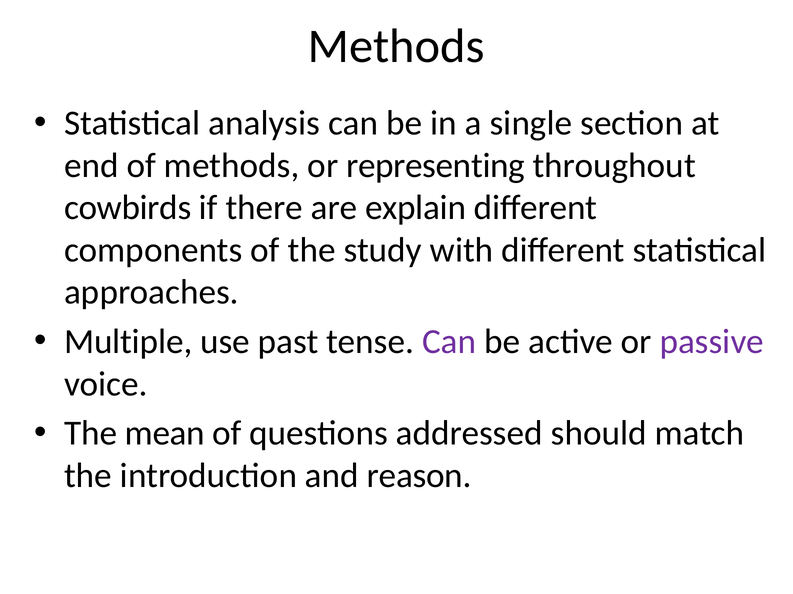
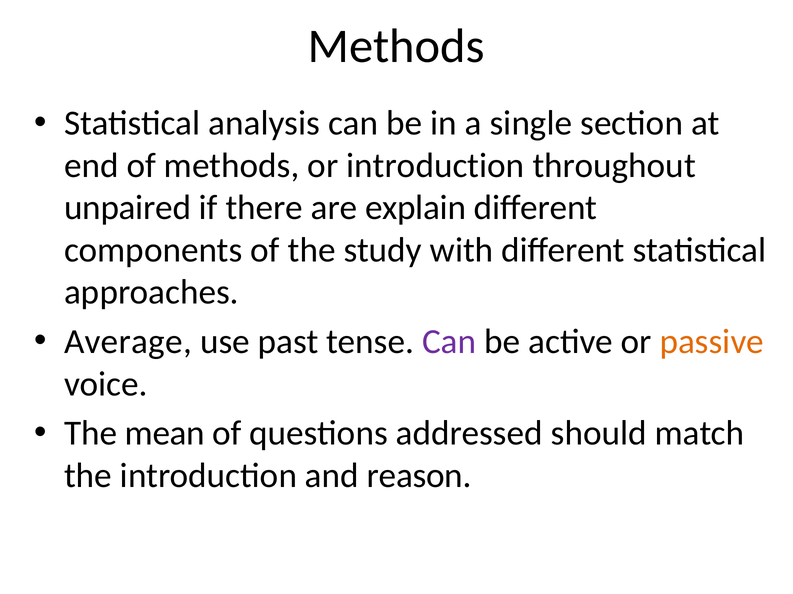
or representing: representing -> introduction (435, 166)
cowbirds: cowbirds -> unpaired (128, 208)
Multiple: Multiple -> Average (128, 342)
passive colour: purple -> orange (712, 342)
